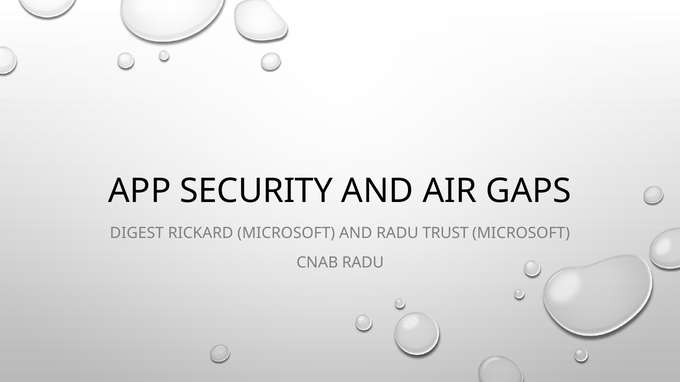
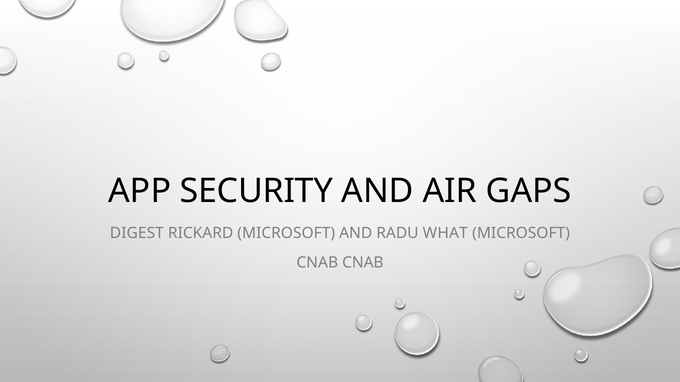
TRUST: TRUST -> WHAT (445, 233)
CNAB RADU: RADU -> CNAB (363, 263)
